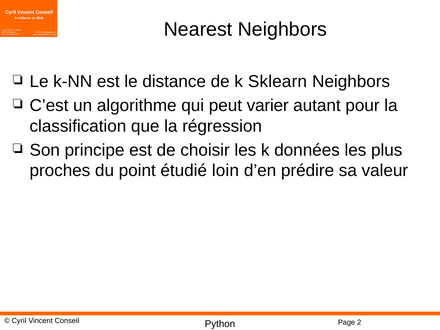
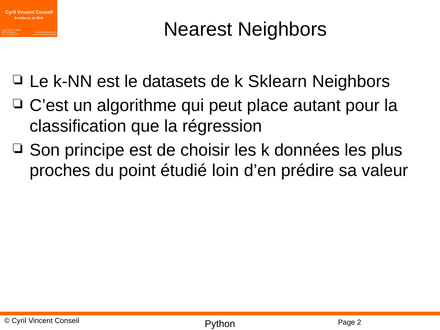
distance: distance -> datasets (174, 82)
varier: varier -> place (268, 106)
